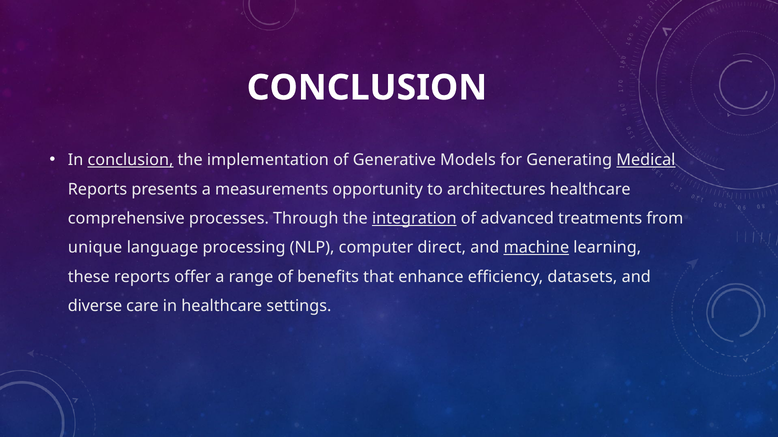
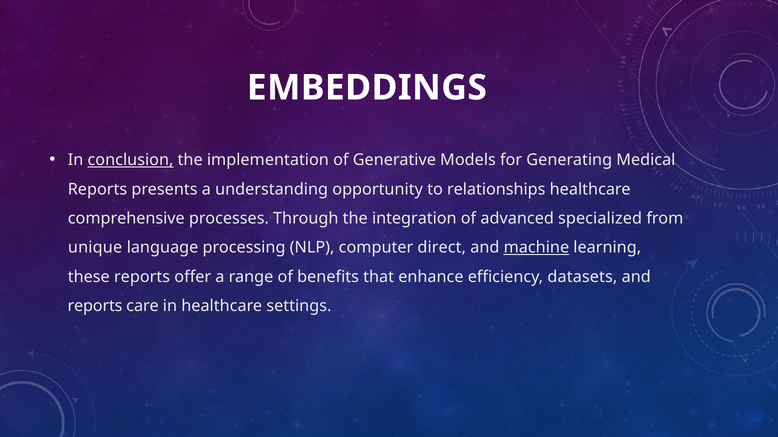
CONCLUSION: CONCLUSION -> EMBEDDINGS (367, 88)
Medical underline: present -> none (646, 160)
measurements: measurements -> understanding (272, 189)
architectures: architectures -> relationships (496, 189)
integration underline: present -> none (414, 219)
treatments: treatments -> specialized (600, 219)
diverse: diverse -> reports (95, 306)
